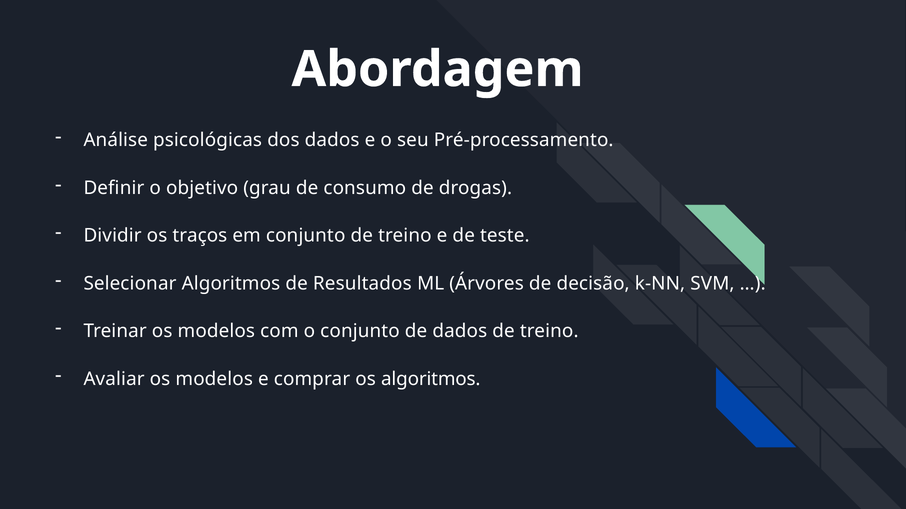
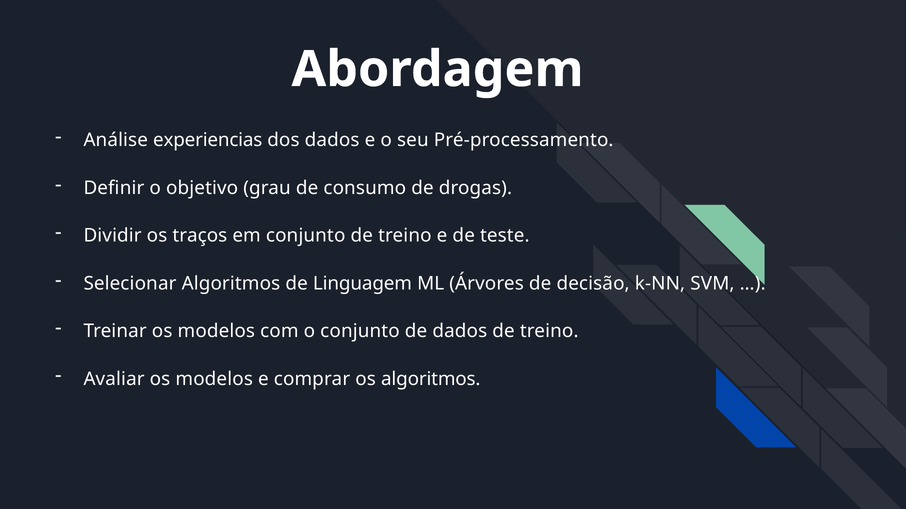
psicológicas: psicológicas -> experiencias (208, 140)
Resultados: Resultados -> Linguagem (362, 284)
